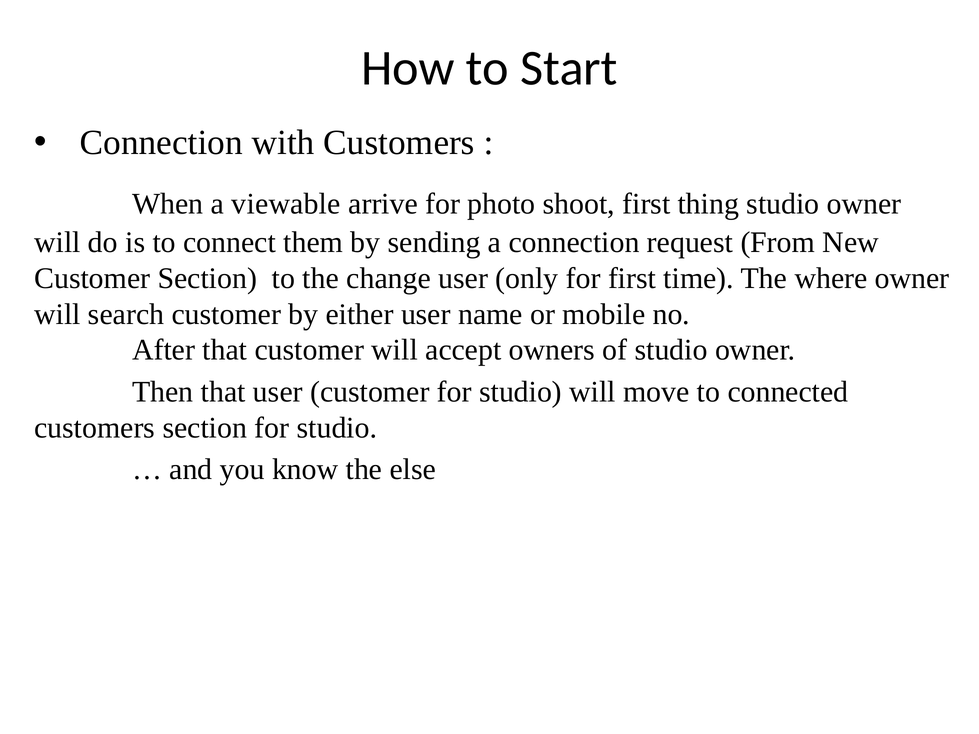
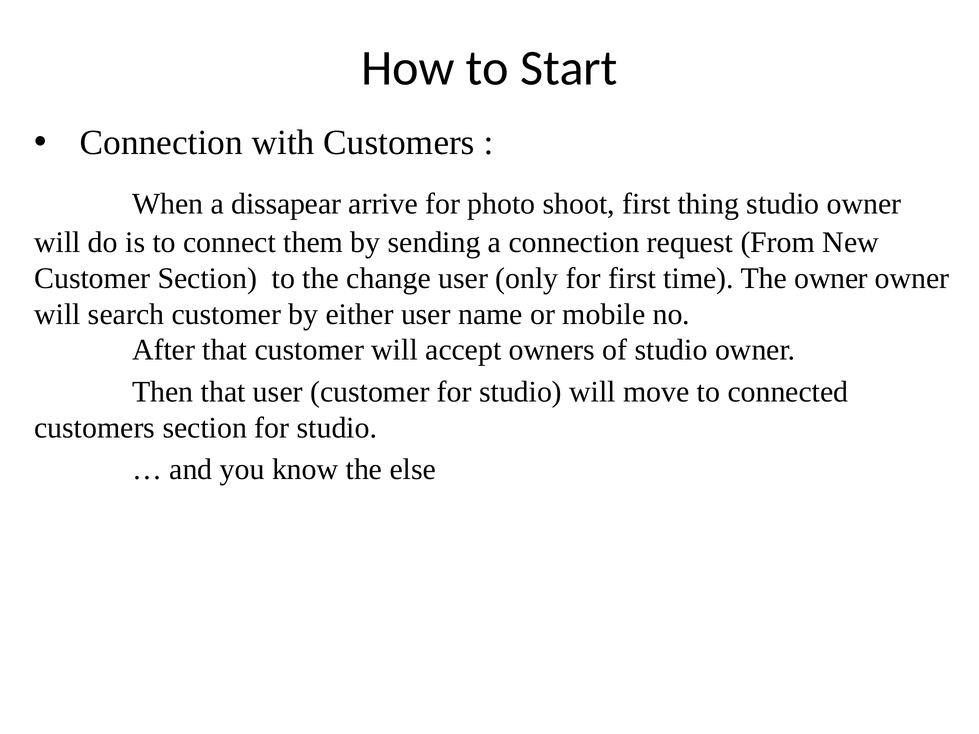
viewable: viewable -> dissapear (286, 204)
The where: where -> owner (831, 278)
